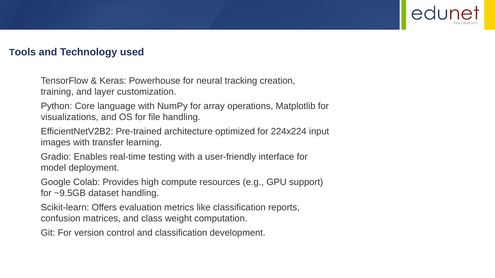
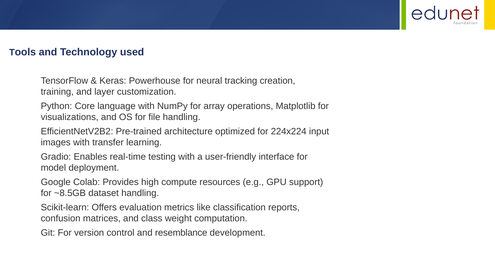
~9.5GB: ~9.5GB -> ~8.5GB (70, 193)
and classification: classification -> resemblance (181, 233)
